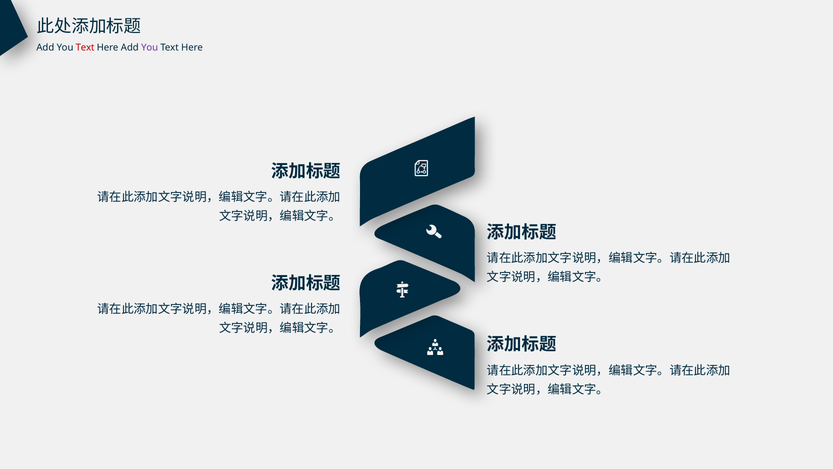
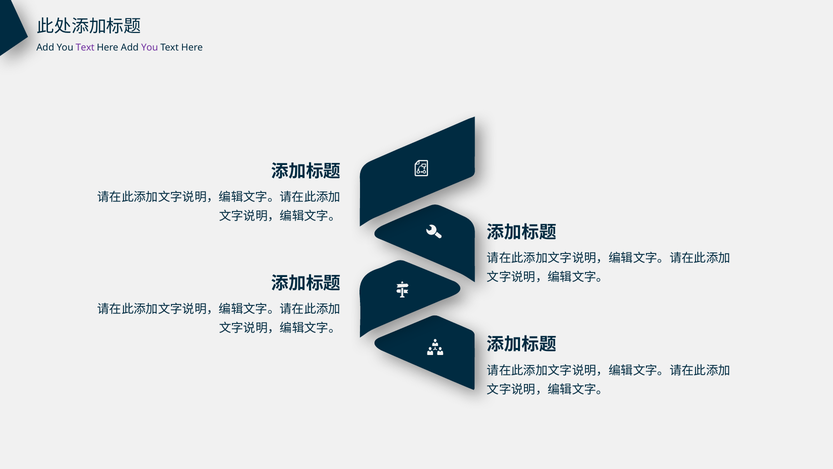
Text colour: red -> purple (85, 48)
